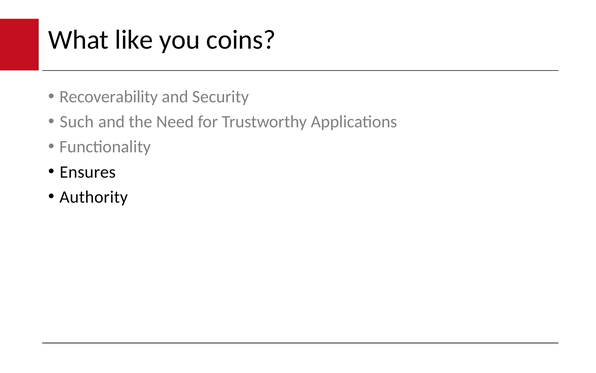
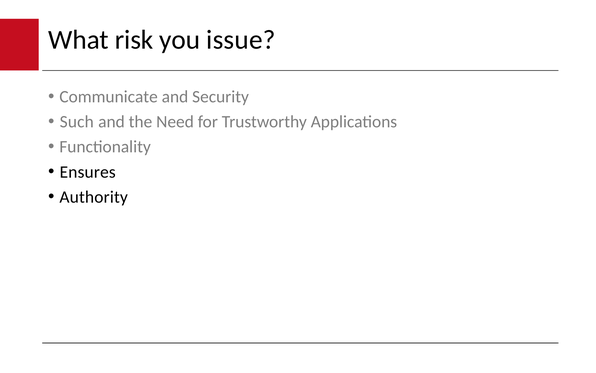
like: like -> risk (134, 40)
coins: coins -> issue (241, 40)
Recoverability: Recoverability -> Communicate (109, 97)
